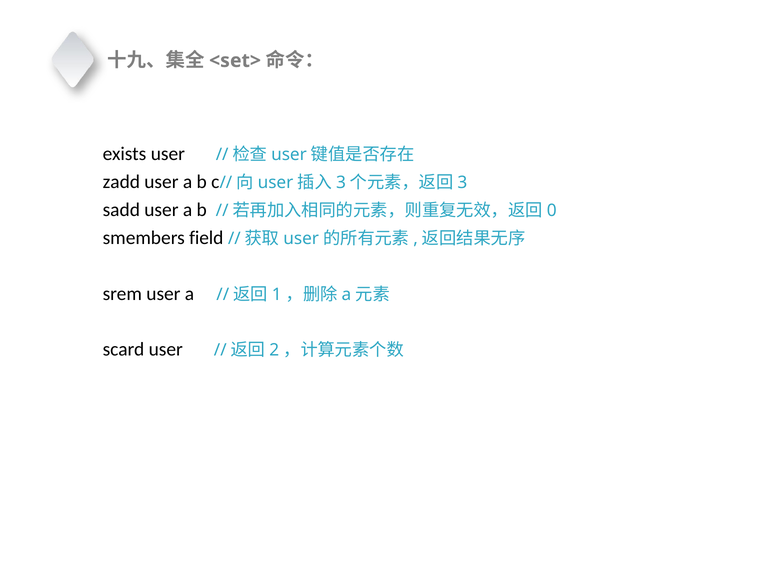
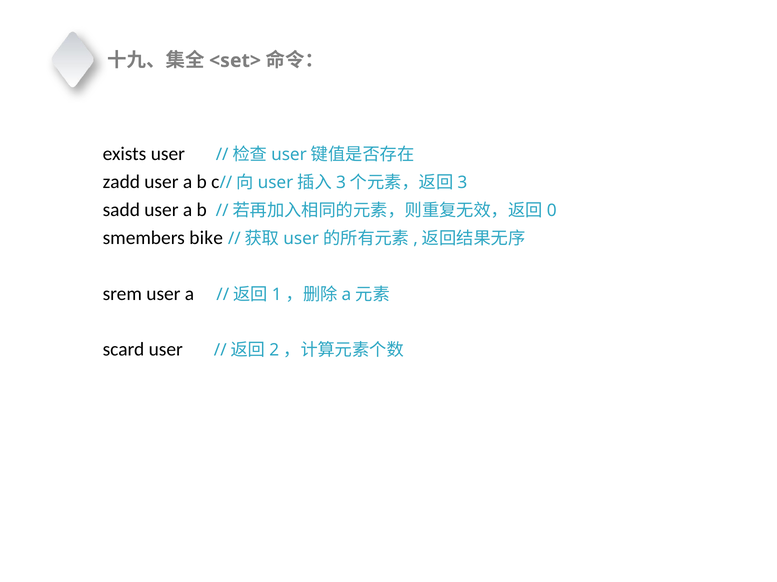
field: field -> bike (206, 238)
